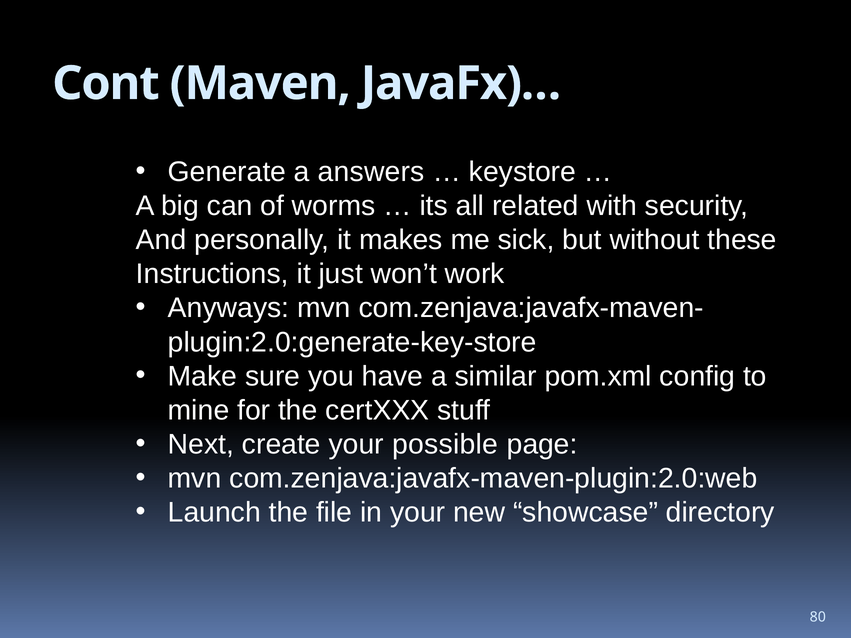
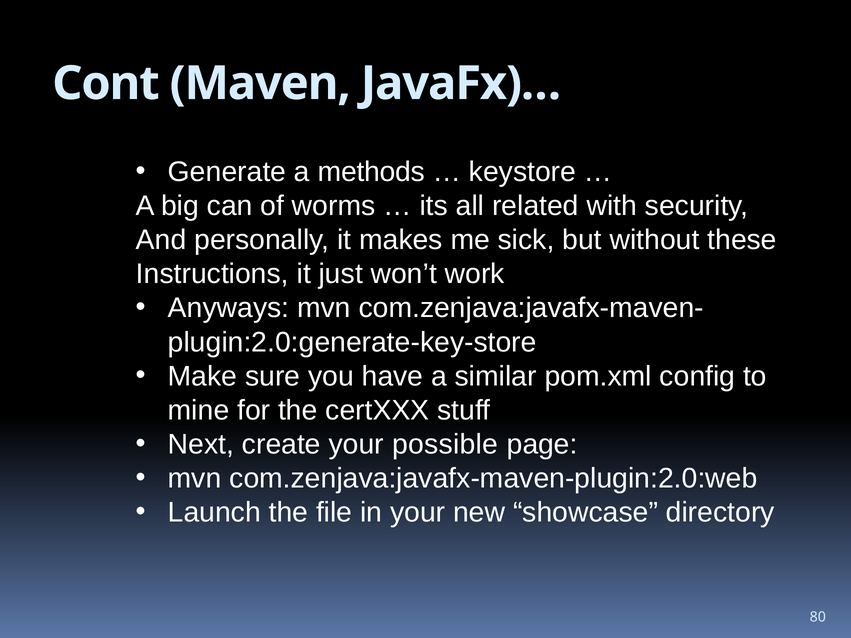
answers: answers -> methods (371, 172)
